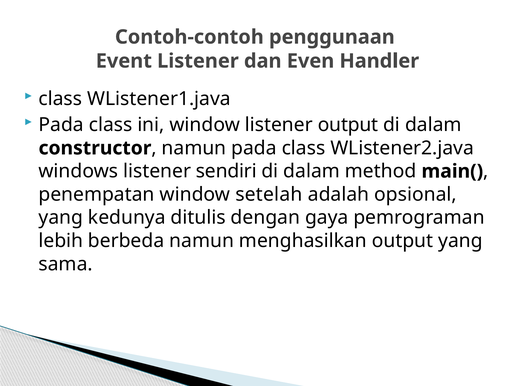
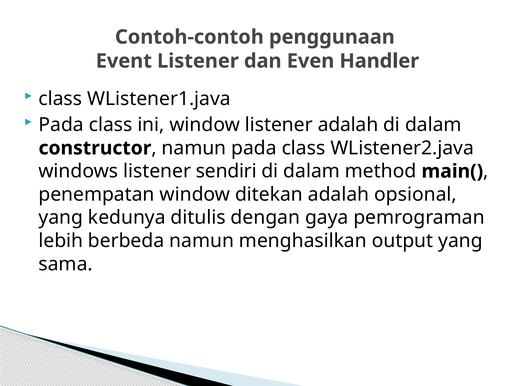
listener output: output -> adalah (348, 125)
setelah: setelah -> ditekan (269, 195)
